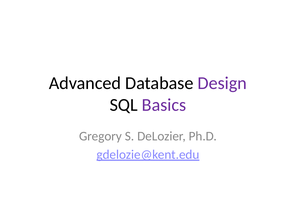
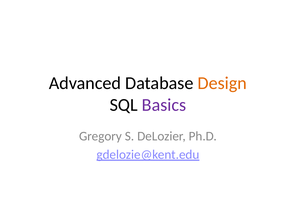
Design colour: purple -> orange (222, 83)
